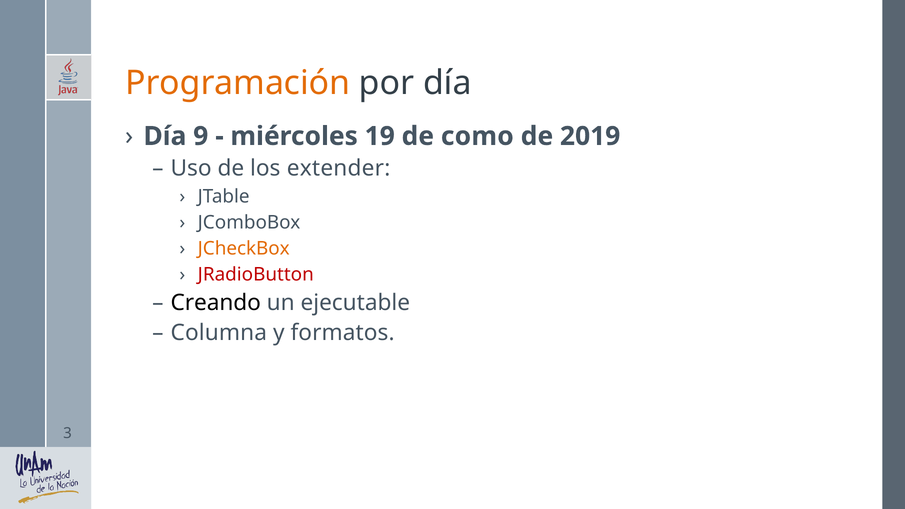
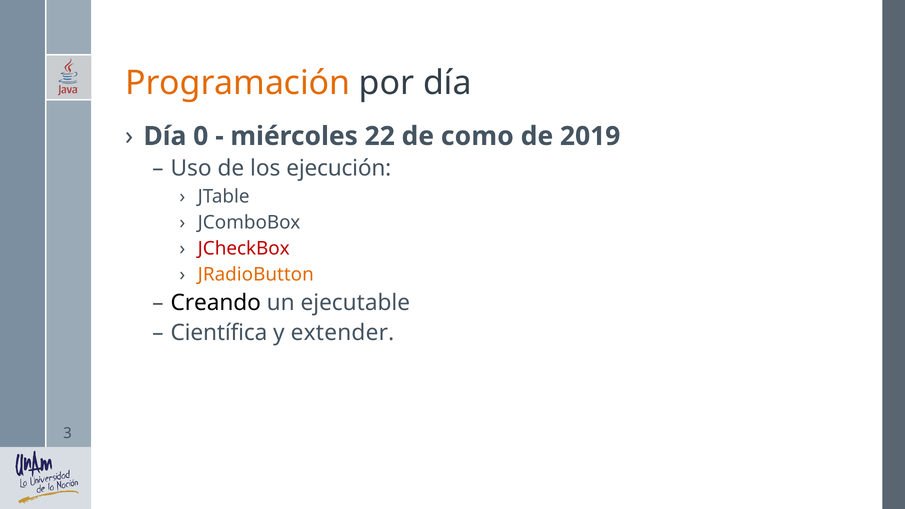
9: 9 -> 0 (201, 136)
19: 19 -> 22 (380, 136)
extender: extender -> ejecución (339, 168)
JCheckBox colour: orange -> red (244, 249)
JRadioButton colour: red -> orange (256, 275)
Columna: Columna -> Científica (219, 333)
formatos: formatos -> extender (342, 333)
